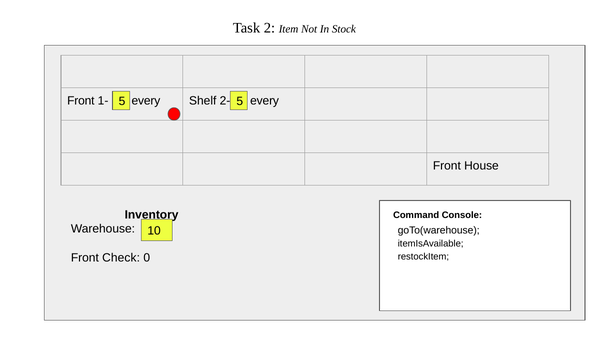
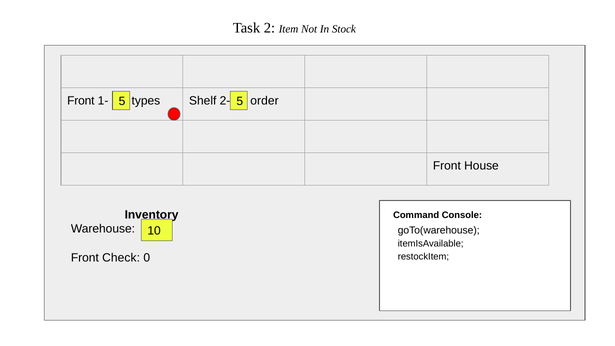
1- every: every -> types (146, 101)
2- every: every -> order (264, 101)
